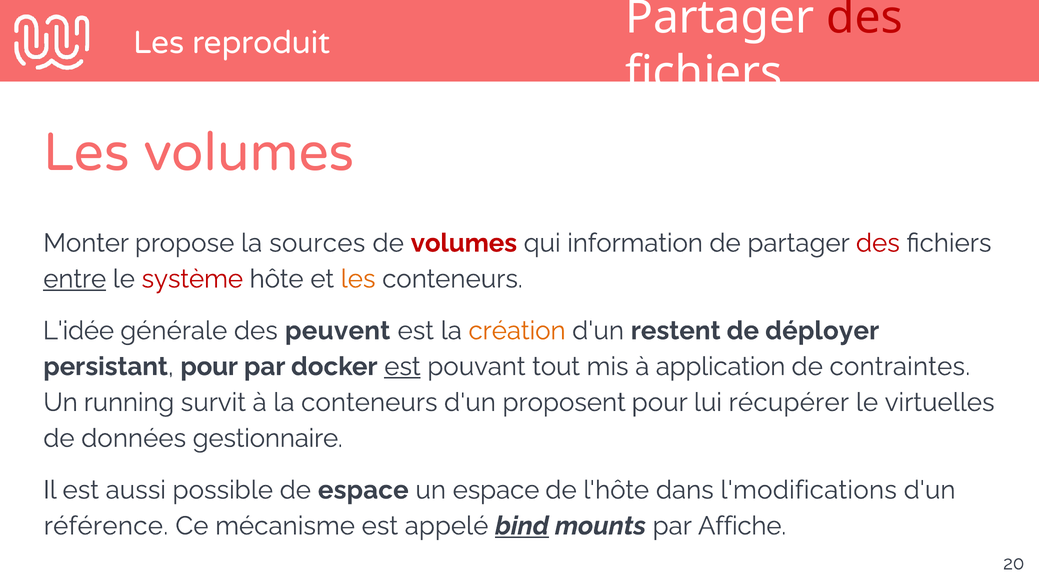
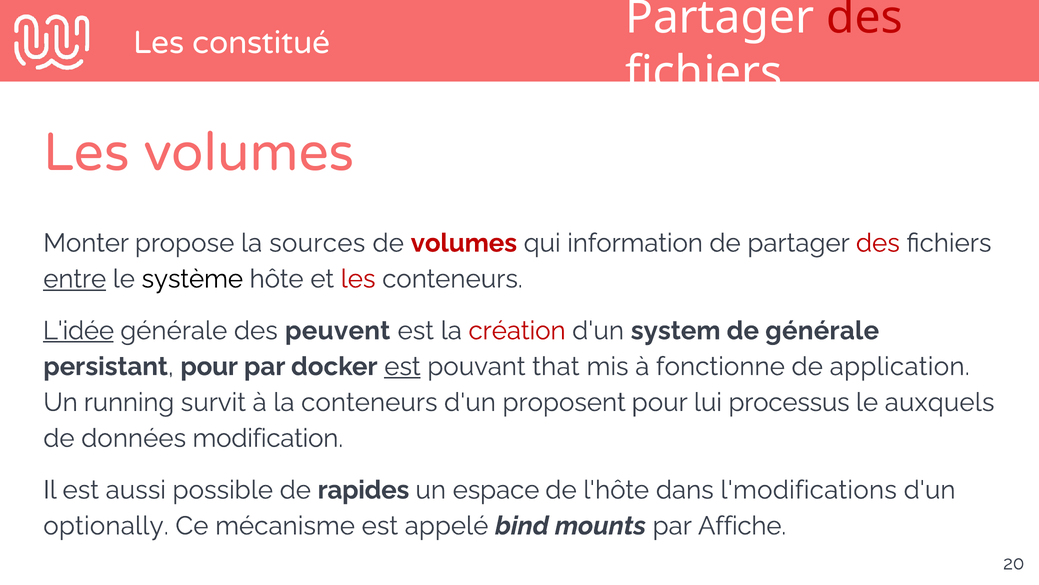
reproduit: reproduit -> constitué (261, 43)
système colour: red -> black (192, 279)
les colour: orange -> red (358, 279)
L'idée underline: none -> present (78, 330)
création colour: orange -> red (517, 330)
restent: restent -> system (676, 330)
de déployer: déployer -> générale (822, 330)
tout: tout -> that (556, 366)
application: application -> fonctionne (720, 366)
contraintes: contraintes -> application (900, 366)
récupérer: récupérer -> processus (789, 402)
virtuelles: virtuelles -> auxquels (940, 402)
gestionnaire: gestionnaire -> modification (268, 438)
de espace: espace -> rapides (363, 490)
référence: référence -> optionally (106, 525)
bind underline: present -> none (522, 525)
